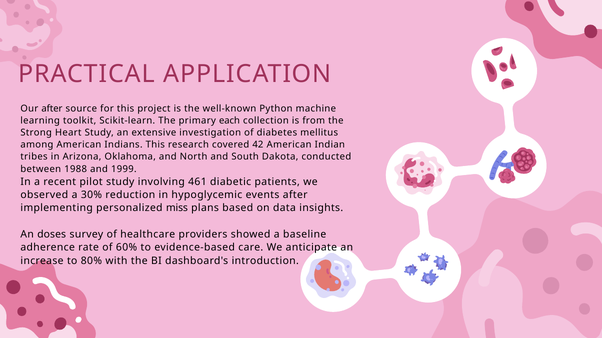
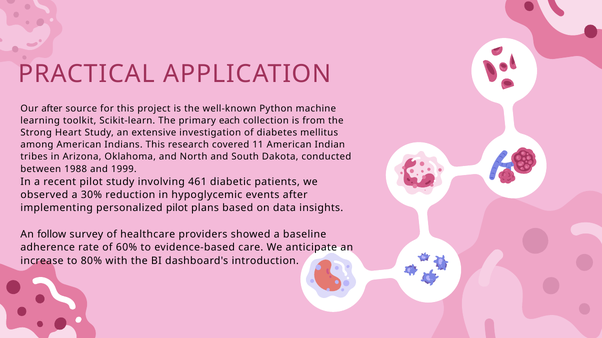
42: 42 -> 11 (258, 145)
personalized miss: miss -> pilot (177, 208)
doses: doses -> follow (52, 235)
